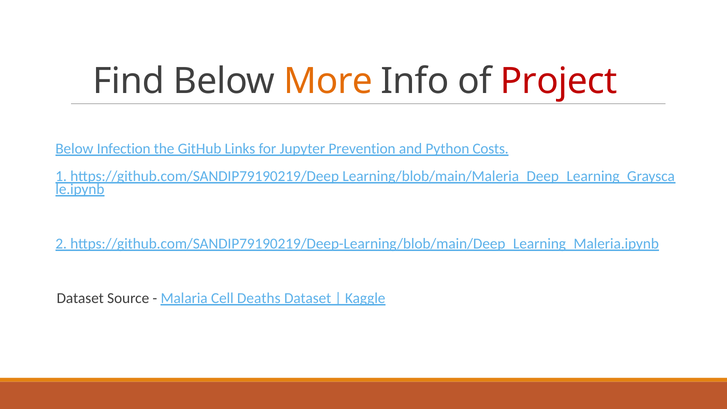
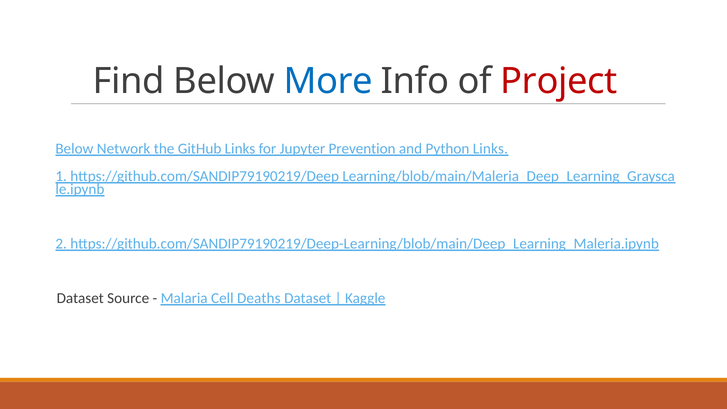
More colour: orange -> blue (328, 81)
Infection: Infection -> Network (124, 149)
Python Costs: Costs -> Links (490, 149)
